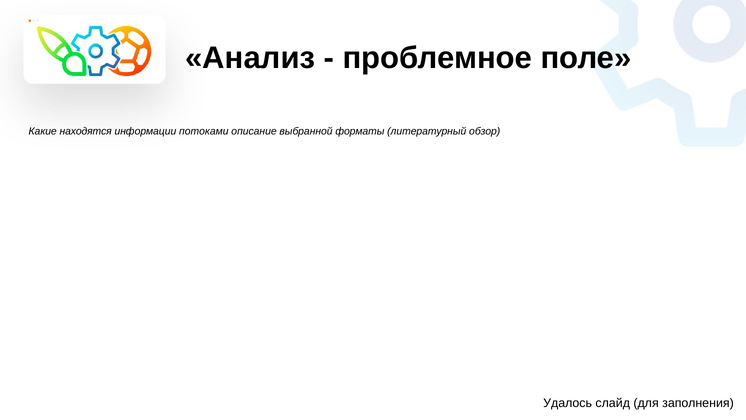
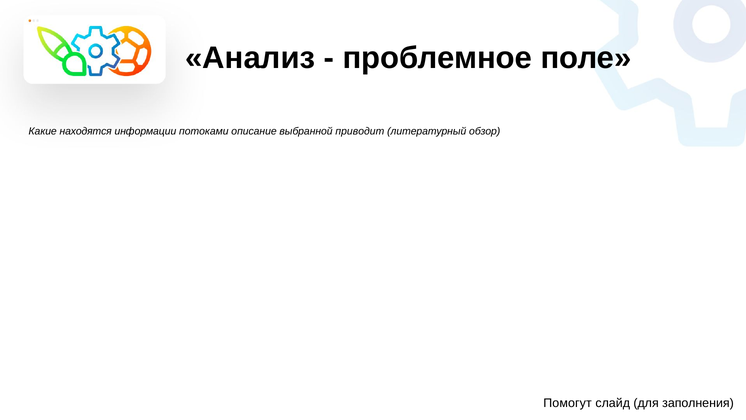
форматы: форматы -> приводит (360, 131)
Удалось: Удалось -> Помогут (568, 403)
